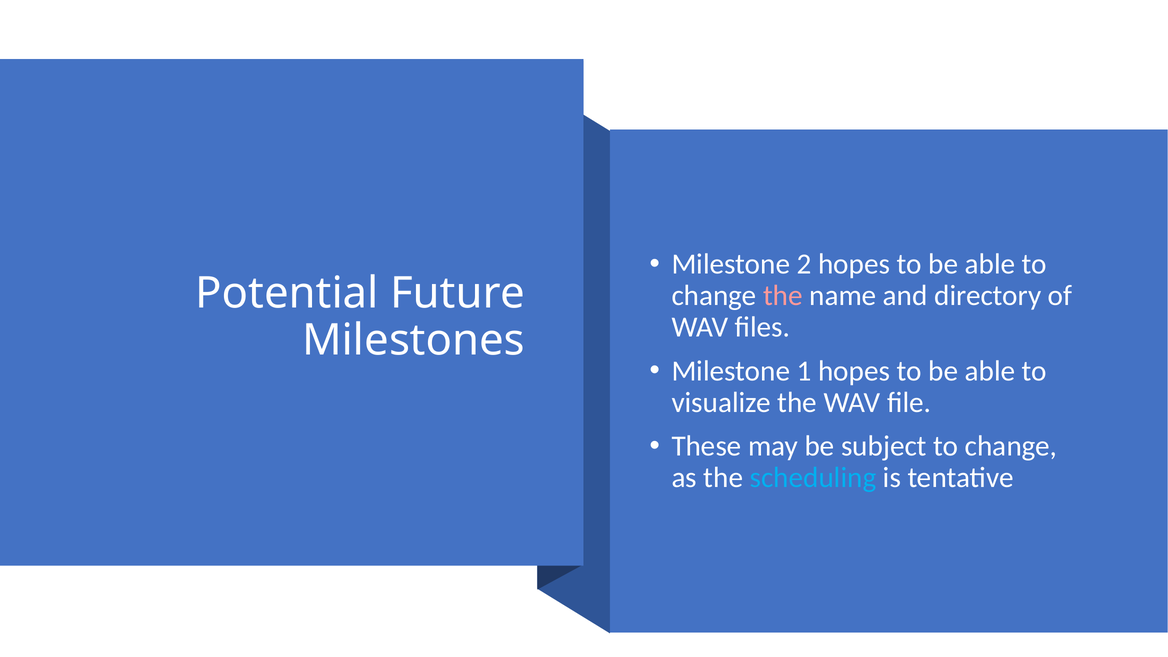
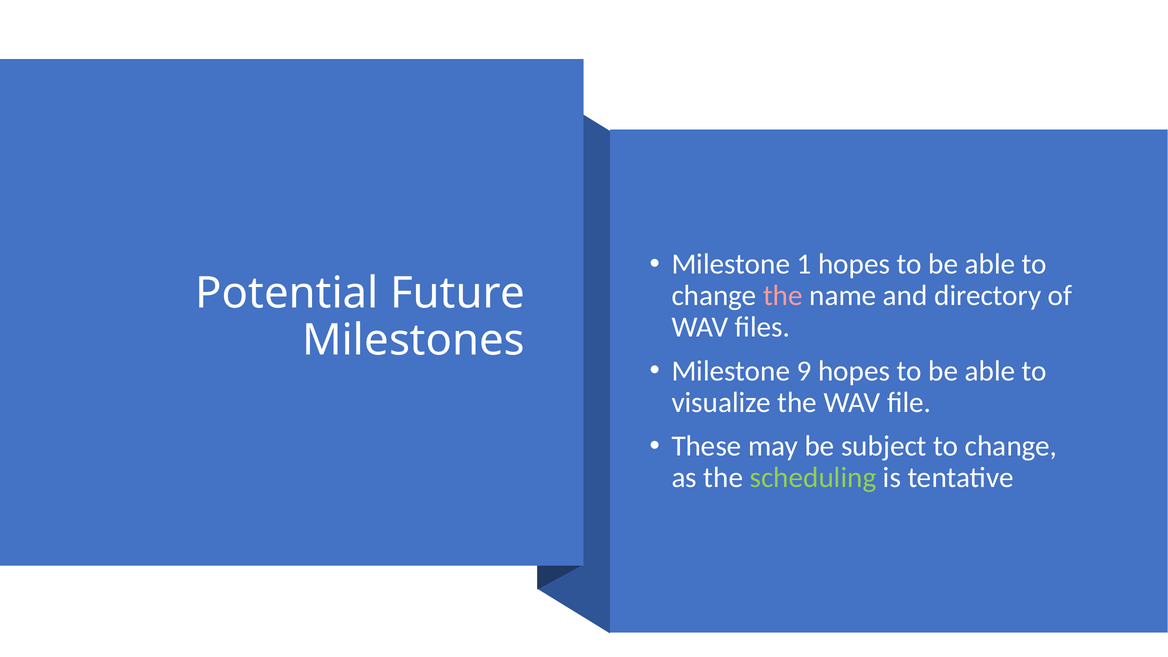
2: 2 -> 1 (804, 264)
1: 1 -> 9 (804, 371)
scheduling colour: light blue -> light green (813, 478)
